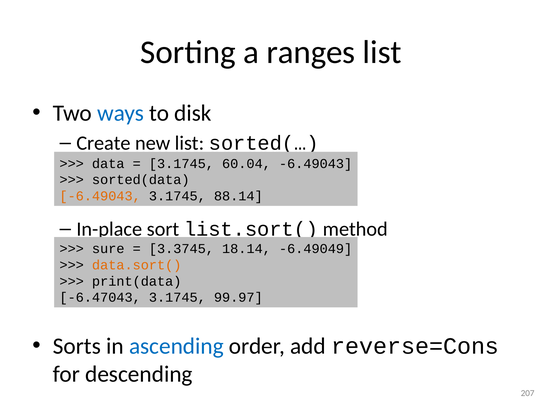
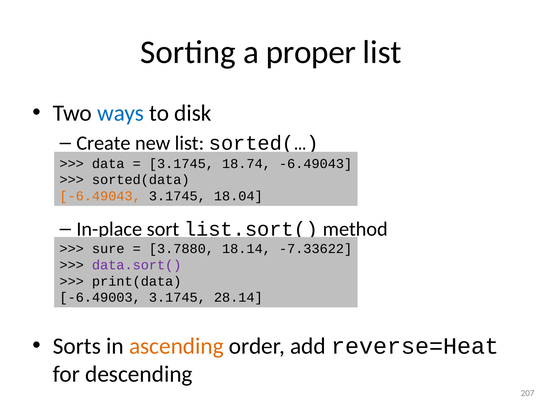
ranges: ranges -> proper (311, 52)
60.04: 60.04 -> 18.74 (246, 164)
88.14: 88.14 -> 18.04 (238, 196)
3.3745: 3.3745 -> 3.7880 (181, 249)
-6.49049: -6.49049 -> -7.33622 (316, 249)
data.sort( colour: orange -> purple (137, 265)
-6.47043: -6.47043 -> -6.49003 (100, 298)
99.97: 99.97 -> 28.14 (238, 298)
ascending colour: blue -> orange (176, 346)
reverse=Cons: reverse=Cons -> reverse=Heat (415, 346)
